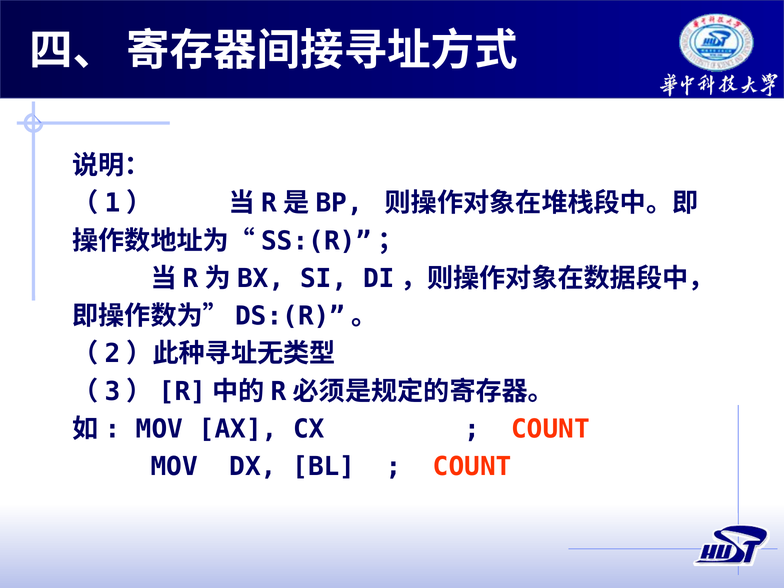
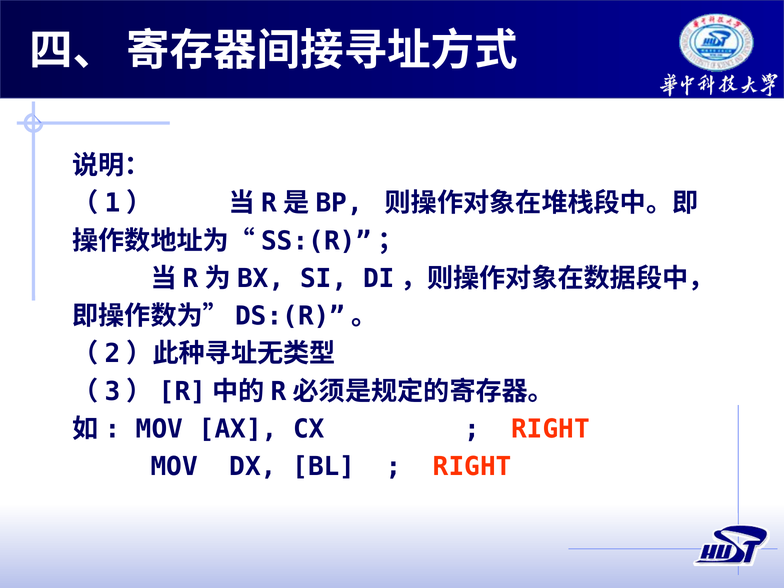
COUNT: COUNT -> RIGHT (551, 429)
COUNT: COUNT -> RIGHT (472, 467)
